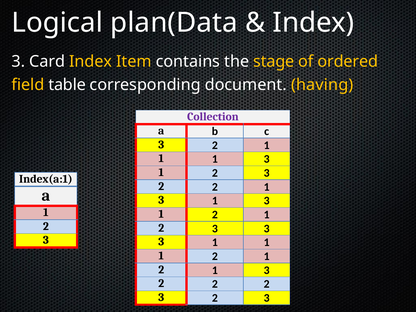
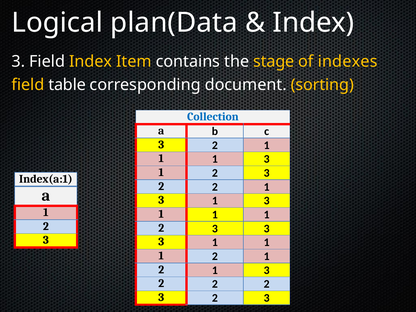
3 Card: Card -> Field (47, 61)
ordered: ordered -> indexes (348, 61)
having: having -> sorting (322, 85)
Collection colour: purple -> blue (213, 117)
2: 2 -> 1 (215, 215)
